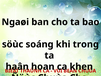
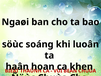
trong: trong -> luoân (86, 44)
